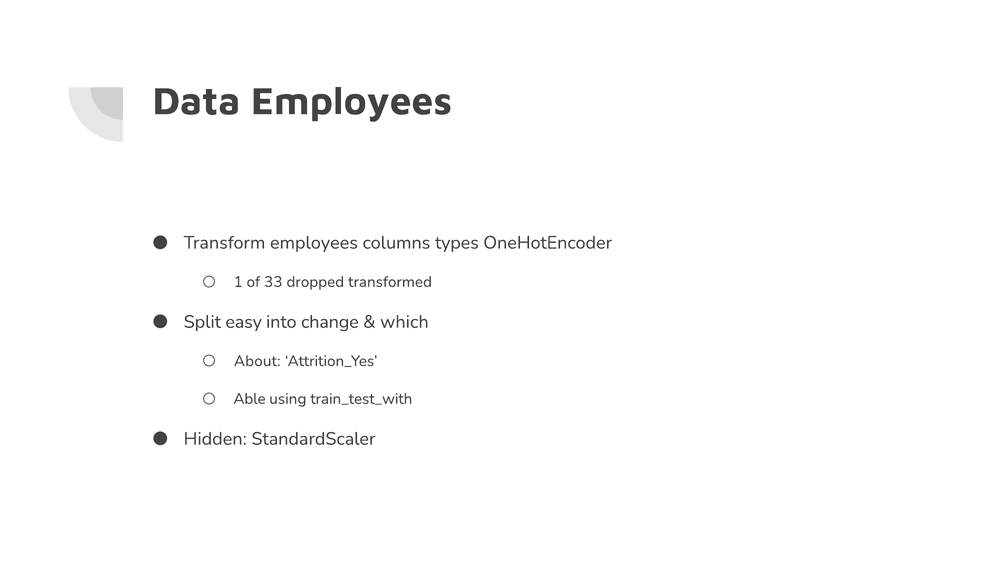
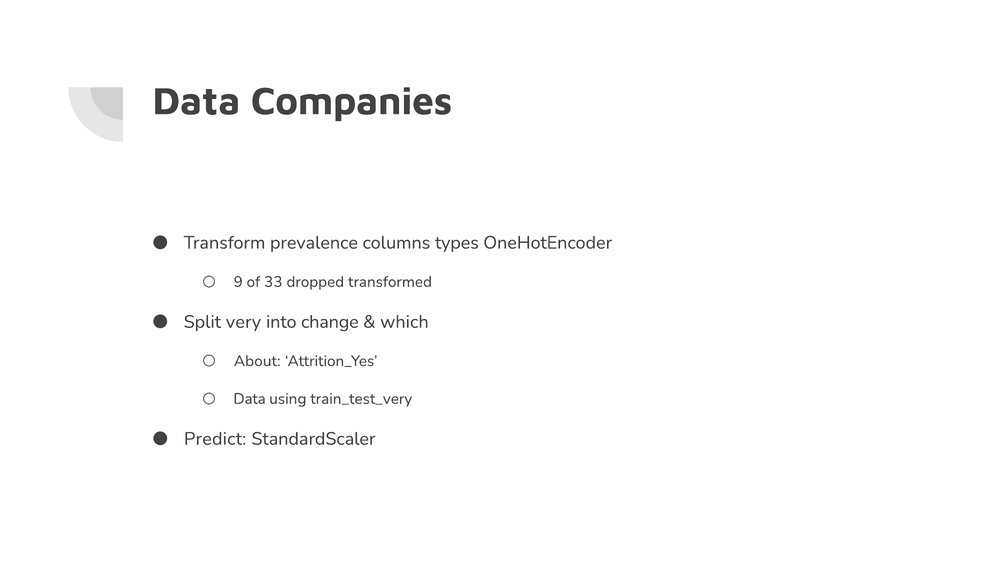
Data Employees: Employees -> Companies (352, 101)
Transform employees: employees -> prevalence (314, 243)
1: 1 -> 9 (238, 282)
easy: easy -> very (243, 322)
Able: Able -> Data (250, 399)
train_test_with: train_test_with -> train_test_very (361, 399)
Hidden: Hidden -> Predict (215, 439)
